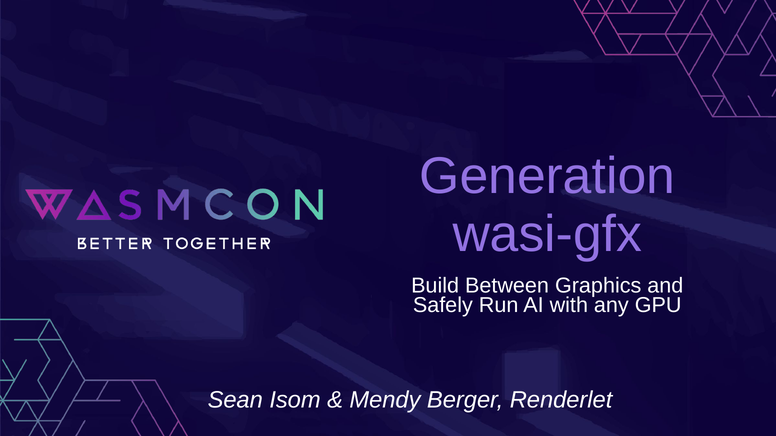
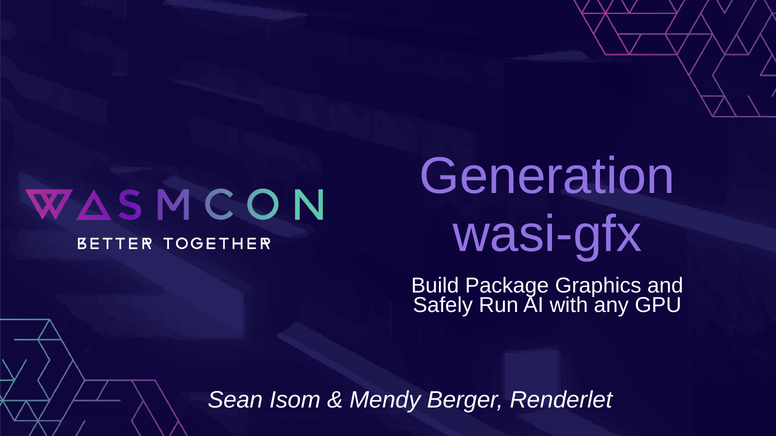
Between: Between -> Package (507, 286)
